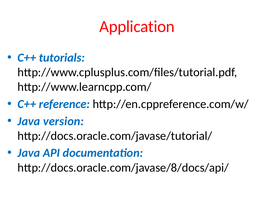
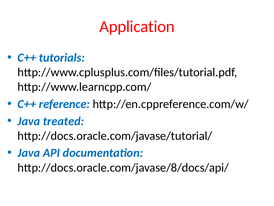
version: version -> treated (63, 121)
